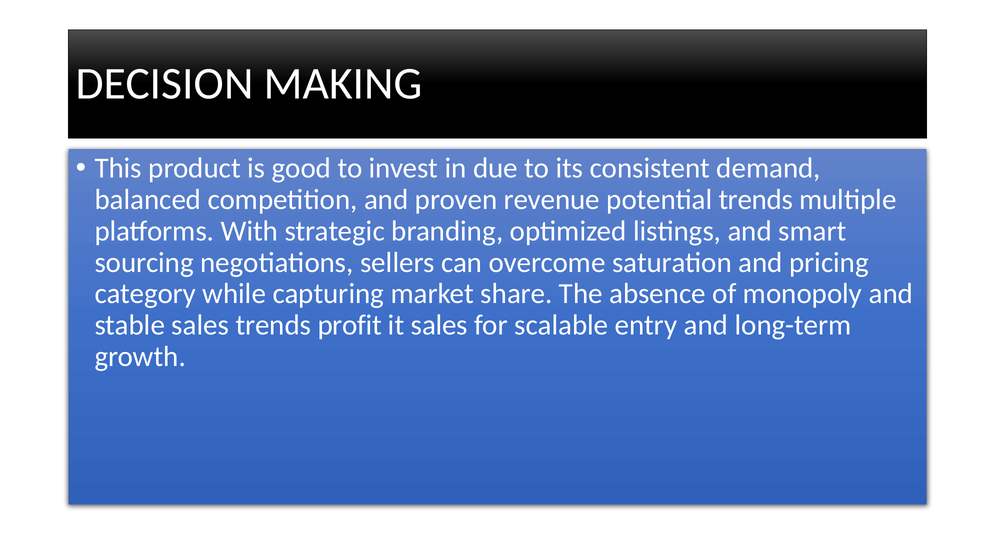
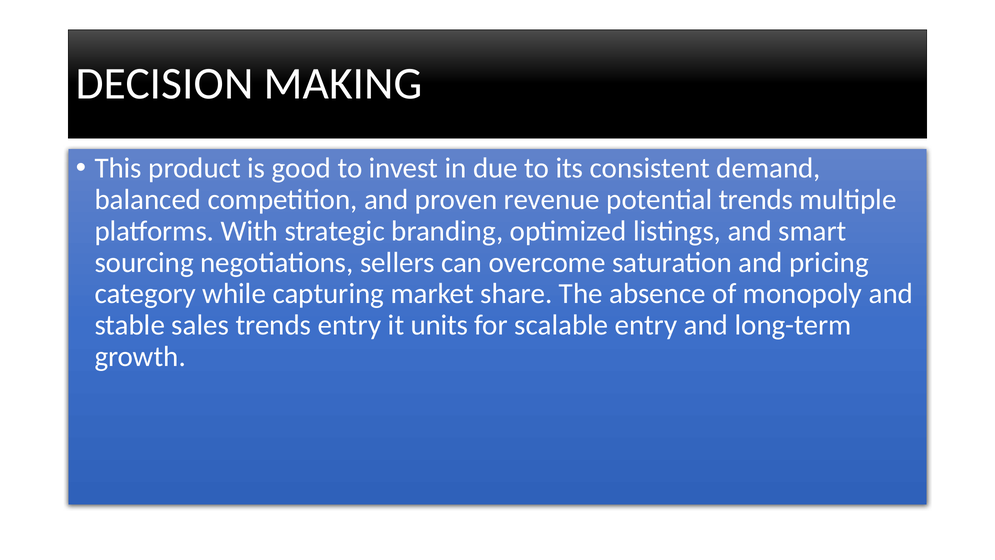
trends profit: profit -> entry (349, 325)
it sales: sales -> units (439, 325)
